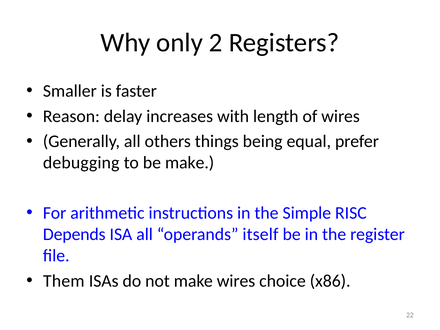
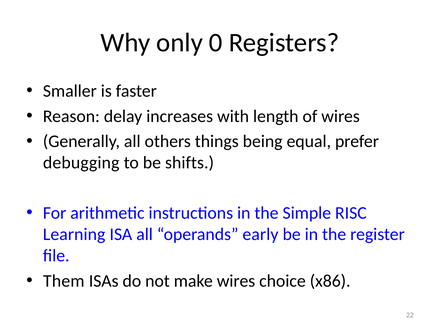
2: 2 -> 0 (216, 43)
be make: make -> shifts (190, 163)
Depends: Depends -> Learning (74, 234)
itself: itself -> early (260, 234)
